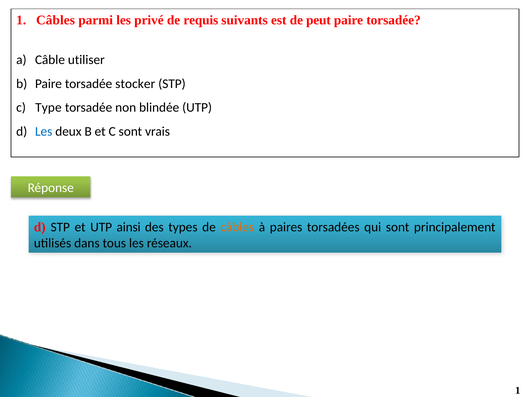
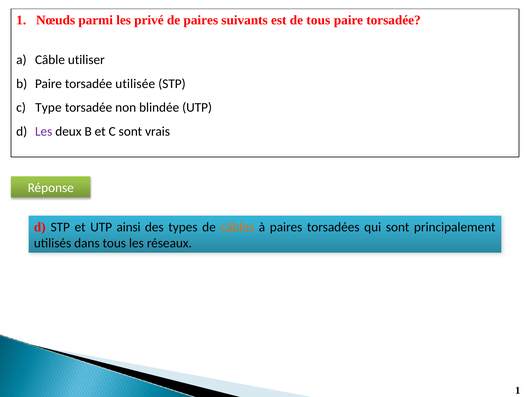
1 Câbles: Câbles -> Nœuds (56, 20)
de requis: requis -> paires (201, 20)
de peut: peut -> tous (318, 20)
stocker: stocker -> utilisée (135, 84)
Les colour: blue -> purple (44, 132)
